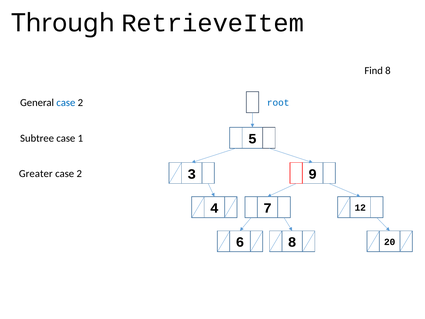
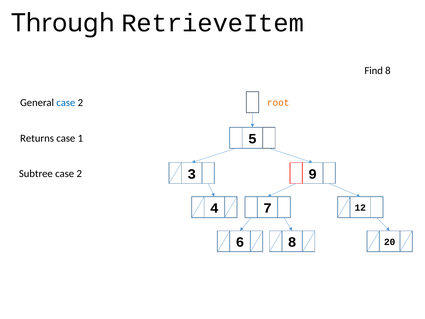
root colour: blue -> orange (278, 103)
Subtree: Subtree -> Returns (37, 138)
Greater: Greater -> Subtree (36, 174)
